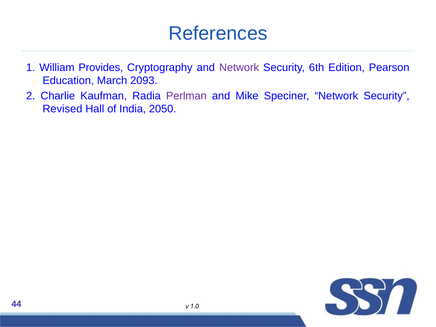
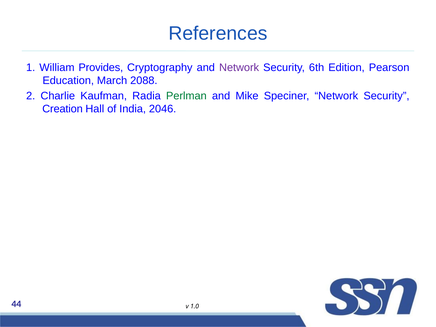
2093: 2093 -> 2088 (144, 81)
Perlman colour: purple -> green (186, 96)
Revised: Revised -> Creation (63, 109)
2050: 2050 -> 2046 (163, 109)
